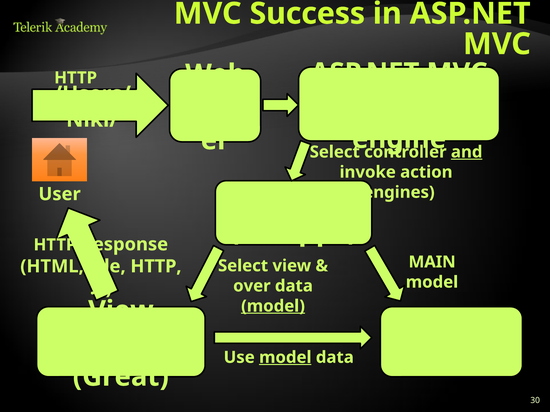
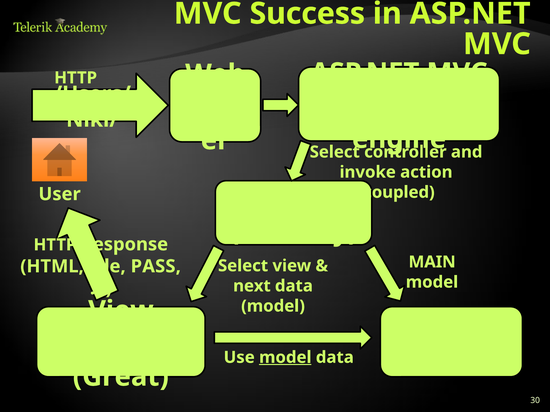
and underline: present -> none (467, 152)
engines: engines -> coupled (396, 192)
apps: apps -> body (320, 231)
File HTTP: HTTP -> PASS (156, 267)
over: over -> next (252, 286)
model underline: present -> none (273, 306)
